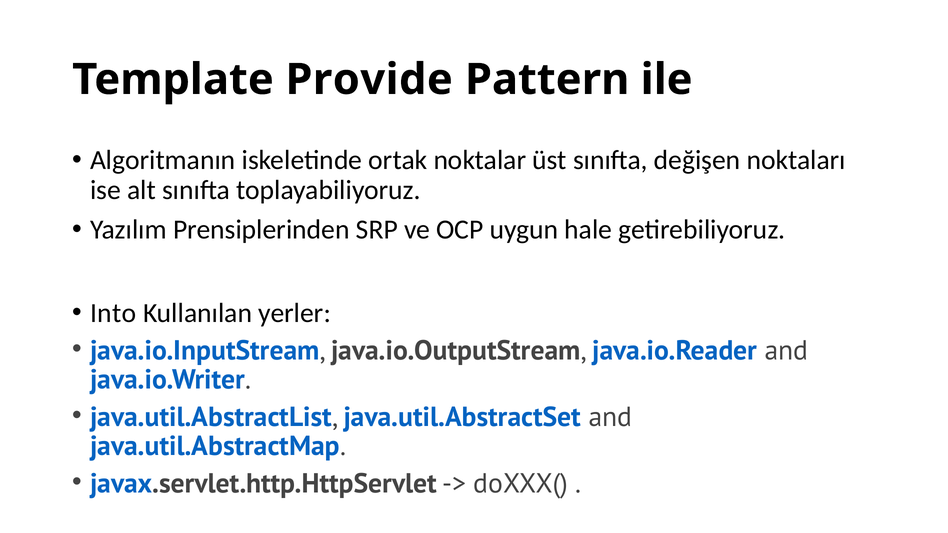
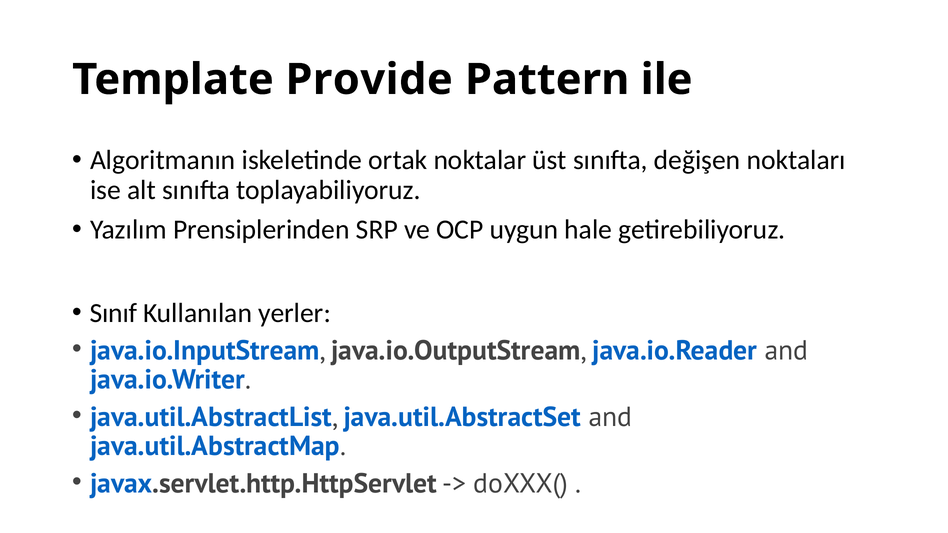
Into: Into -> Sınıf (114, 313)
